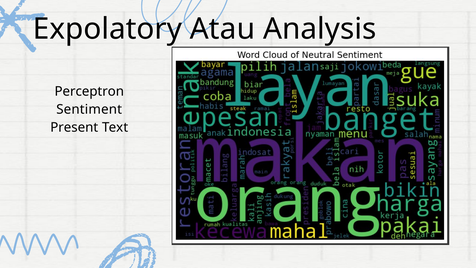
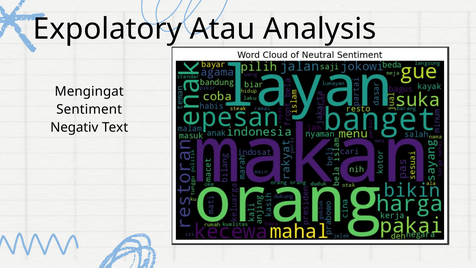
Perceptron: Perceptron -> Mengingat (89, 91)
Present: Present -> Negativ (74, 127)
